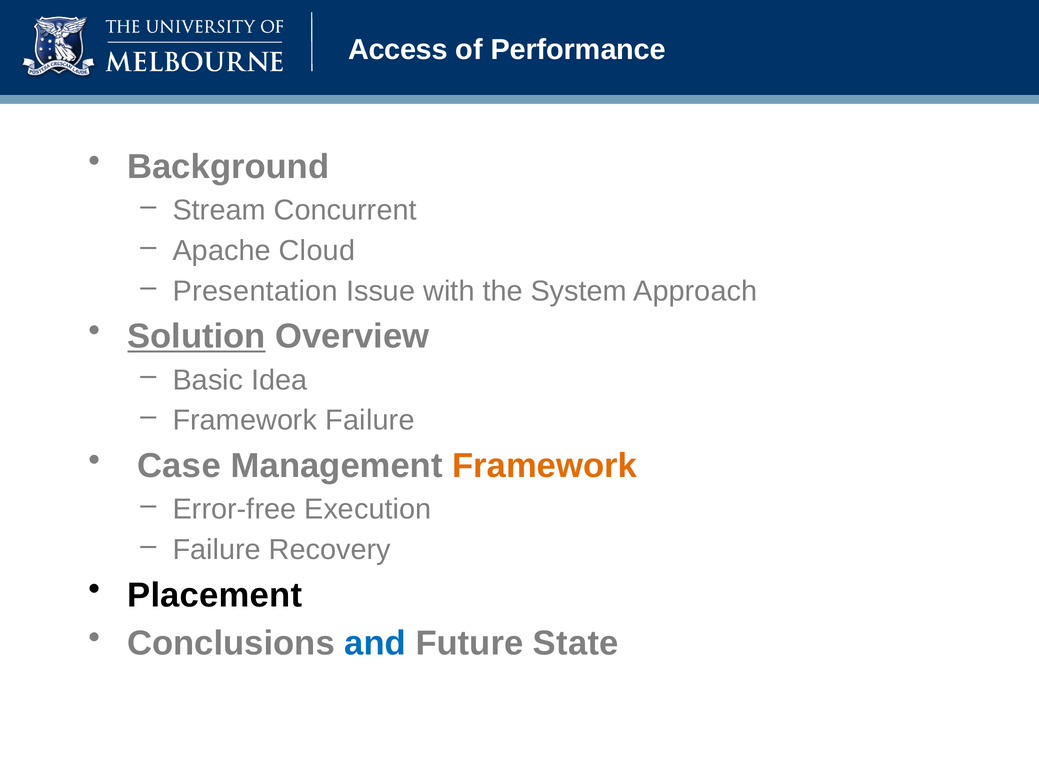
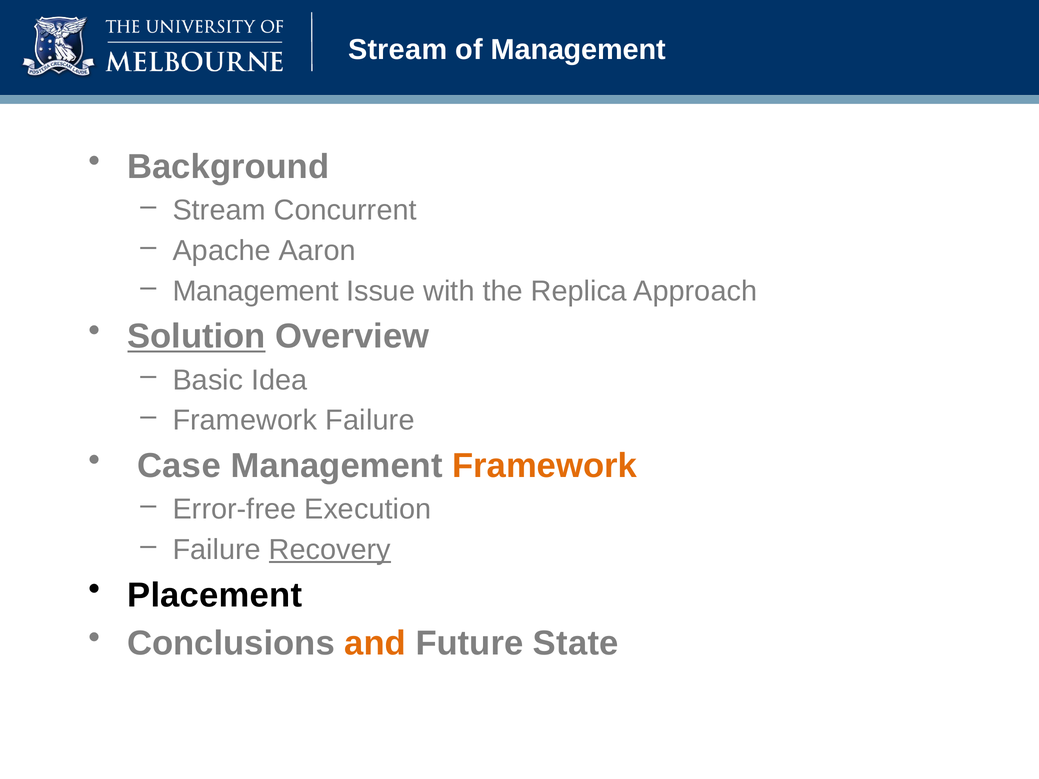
Access: Access -> Stream (398, 50)
of Performance: Performance -> Management (578, 50)
Cloud: Cloud -> Aaron (317, 251)
Presentation: Presentation -> Management (256, 291)
System: System -> Replica (579, 291)
Recovery underline: none -> present (330, 550)
and colour: blue -> orange (375, 644)
